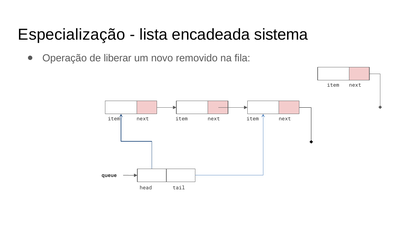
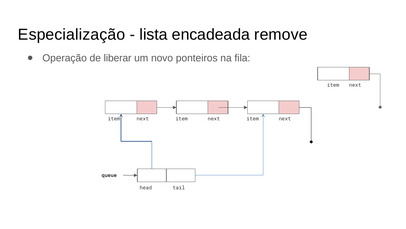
sistema: sistema -> remove (281, 34)
removido: removido -> ponteiros (197, 58)
